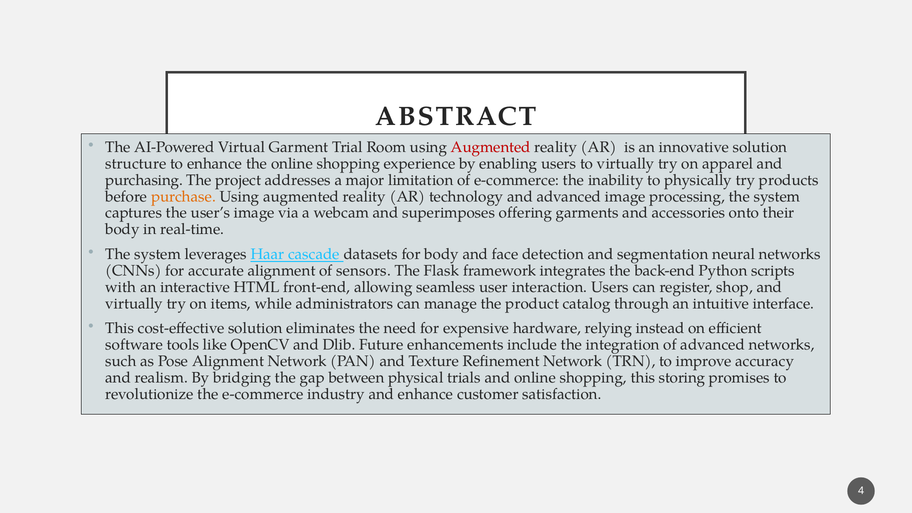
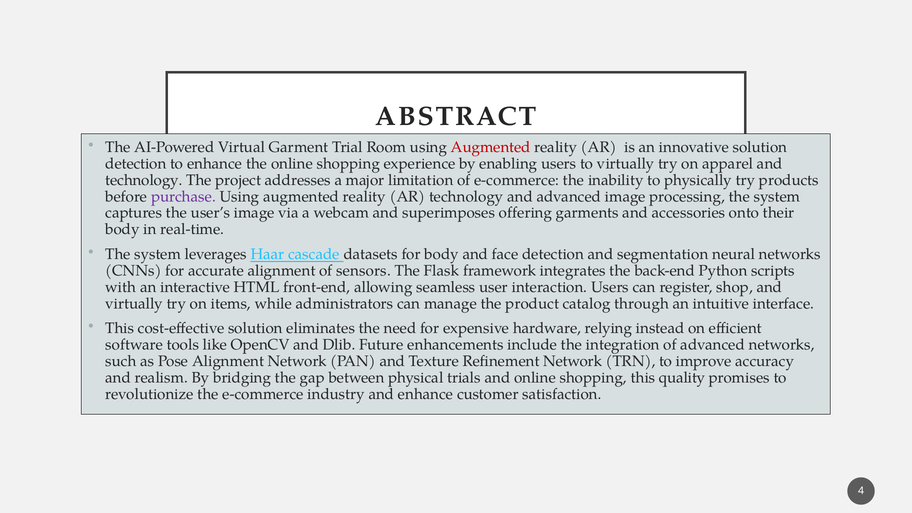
structure: structure -> detection (136, 164)
purchasing: purchasing -> technology (144, 180)
purchase colour: orange -> purple (183, 197)
storing: storing -> quality (682, 378)
